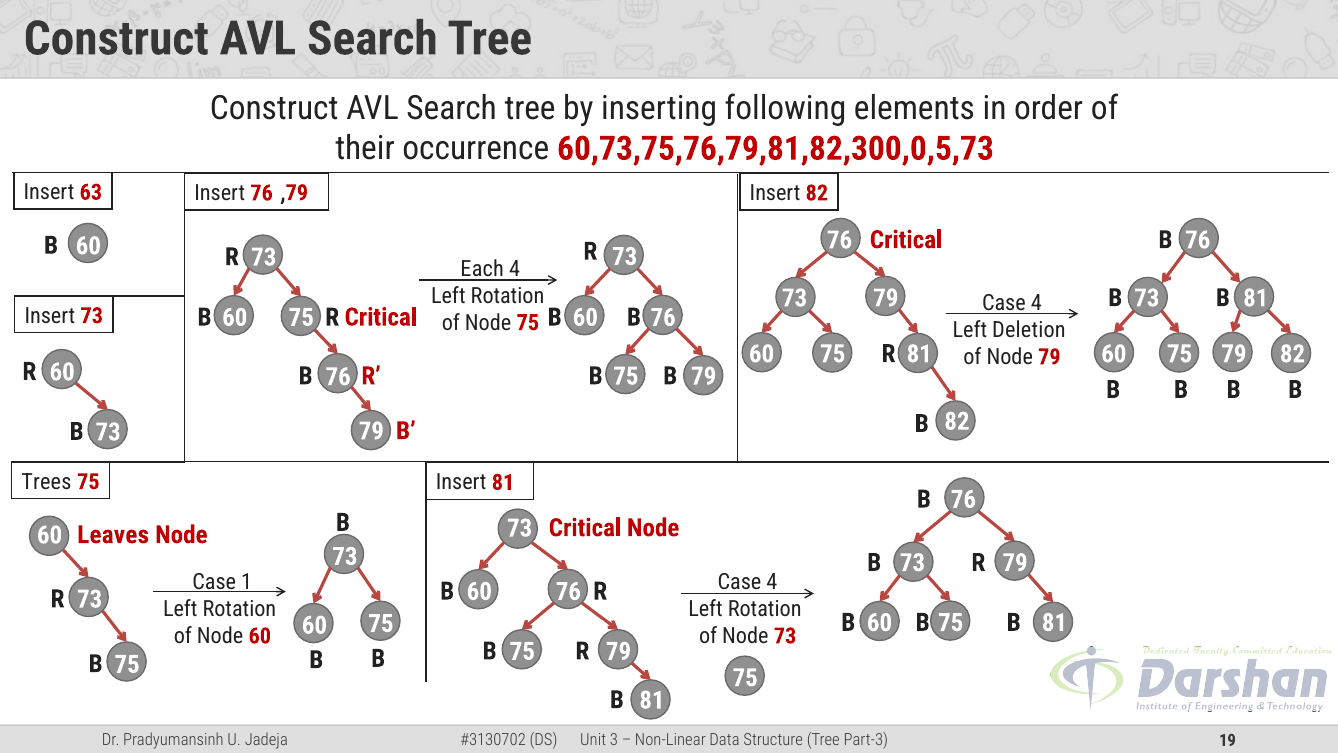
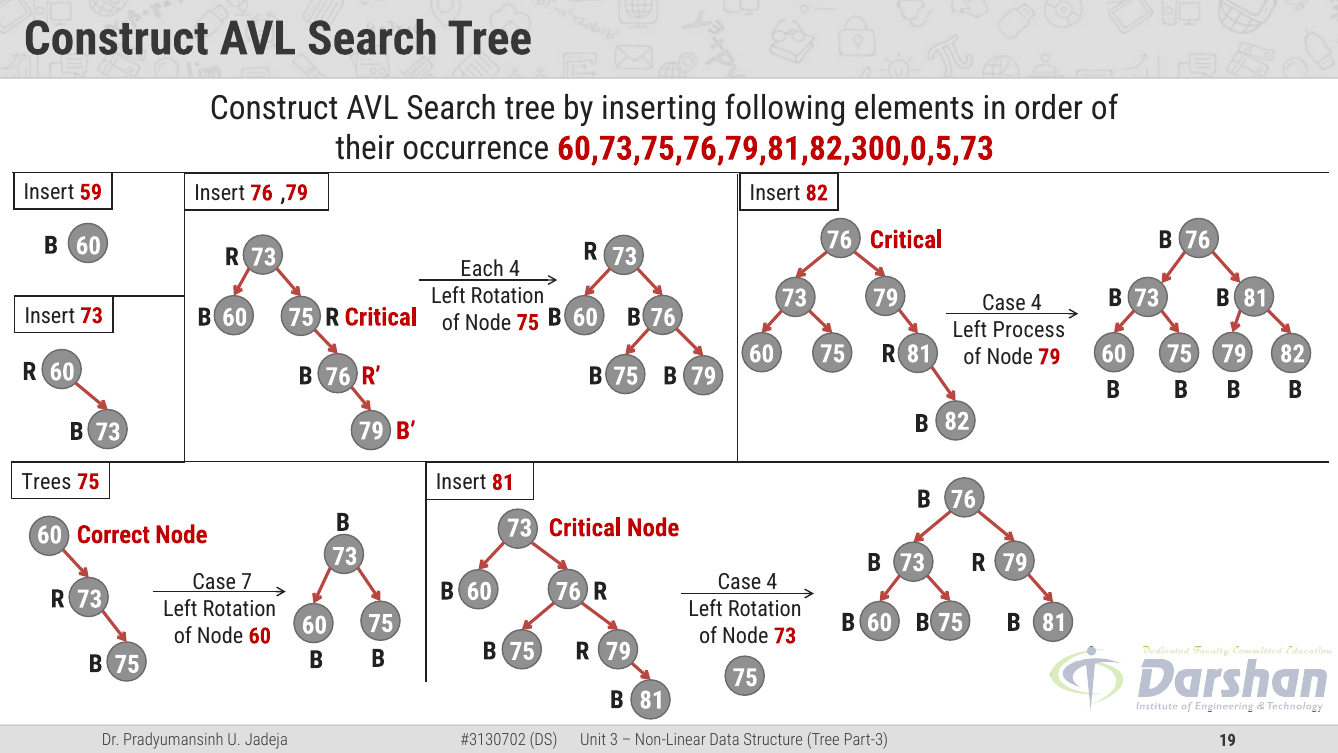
63: 63 -> 59 (91, 192)
Deletion: Deletion -> Process (1029, 330)
Leaves: Leaves -> Correct (113, 535)
1: 1 -> 7 (247, 582)
